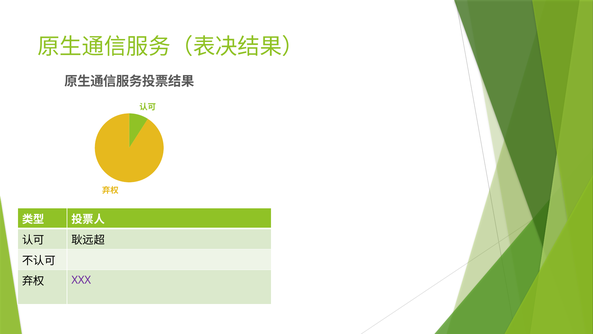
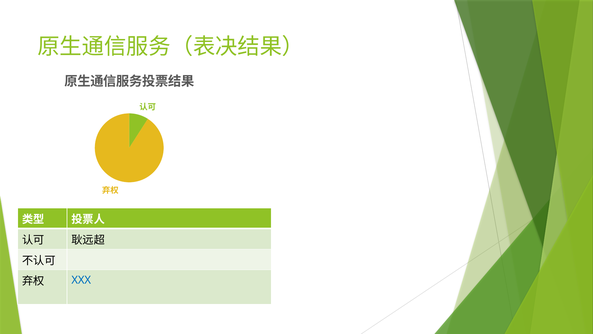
XXX colour: purple -> blue (81, 280)
